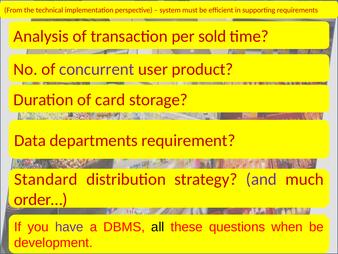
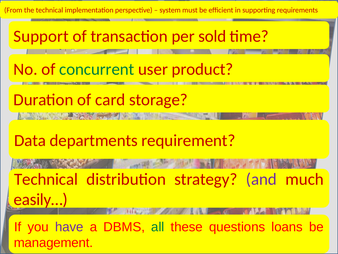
Analysis: Analysis -> Support (41, 36)
concurrent colour: purple -> green (97, 69)
Standard: Standard -> Technical (46, 179)
order…: order… -> easily… (41, 199)
all colour: black -> green (158, 227)
when: when -> loans (287, 227)
development: development -> management (53, 242)
